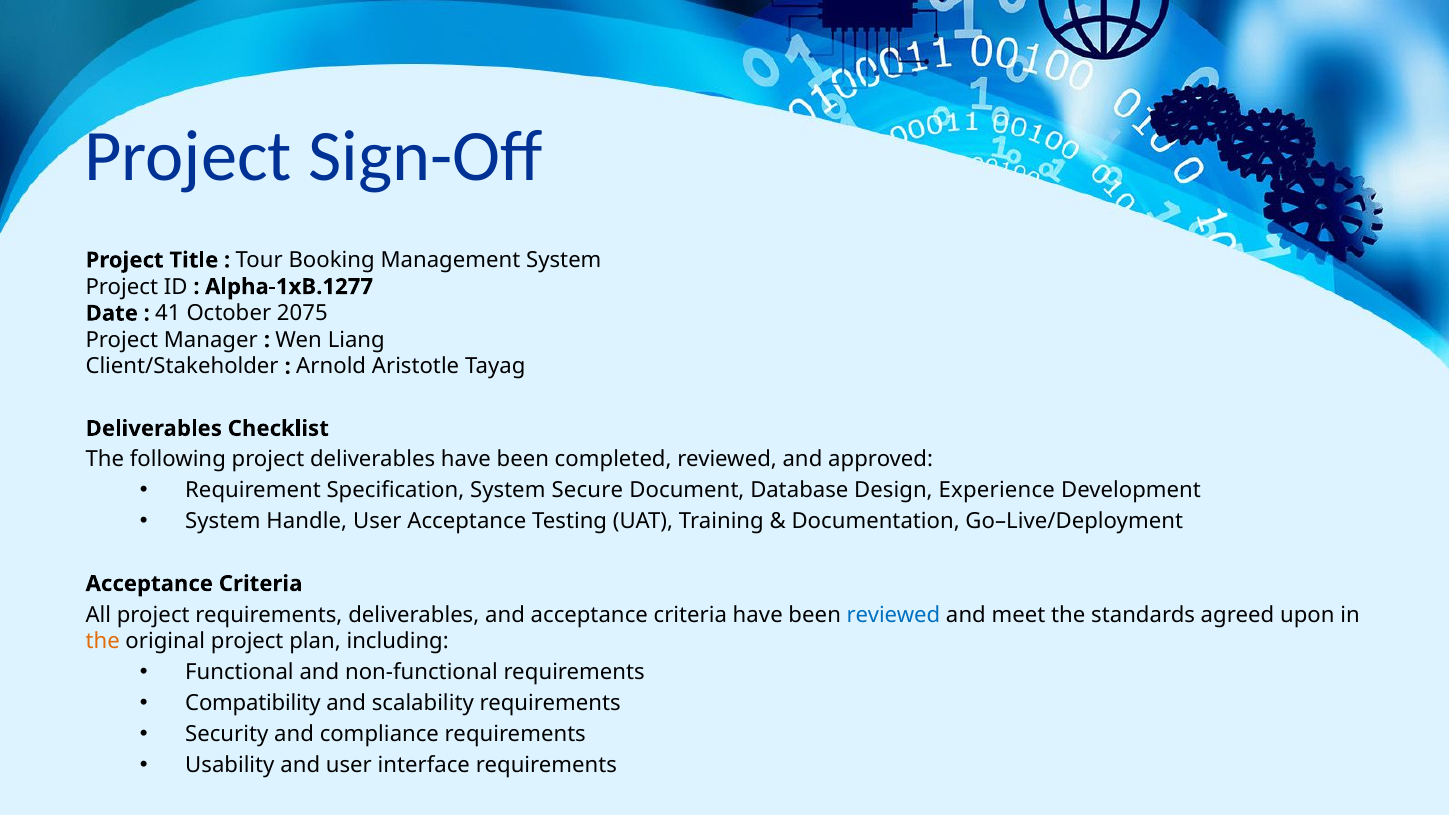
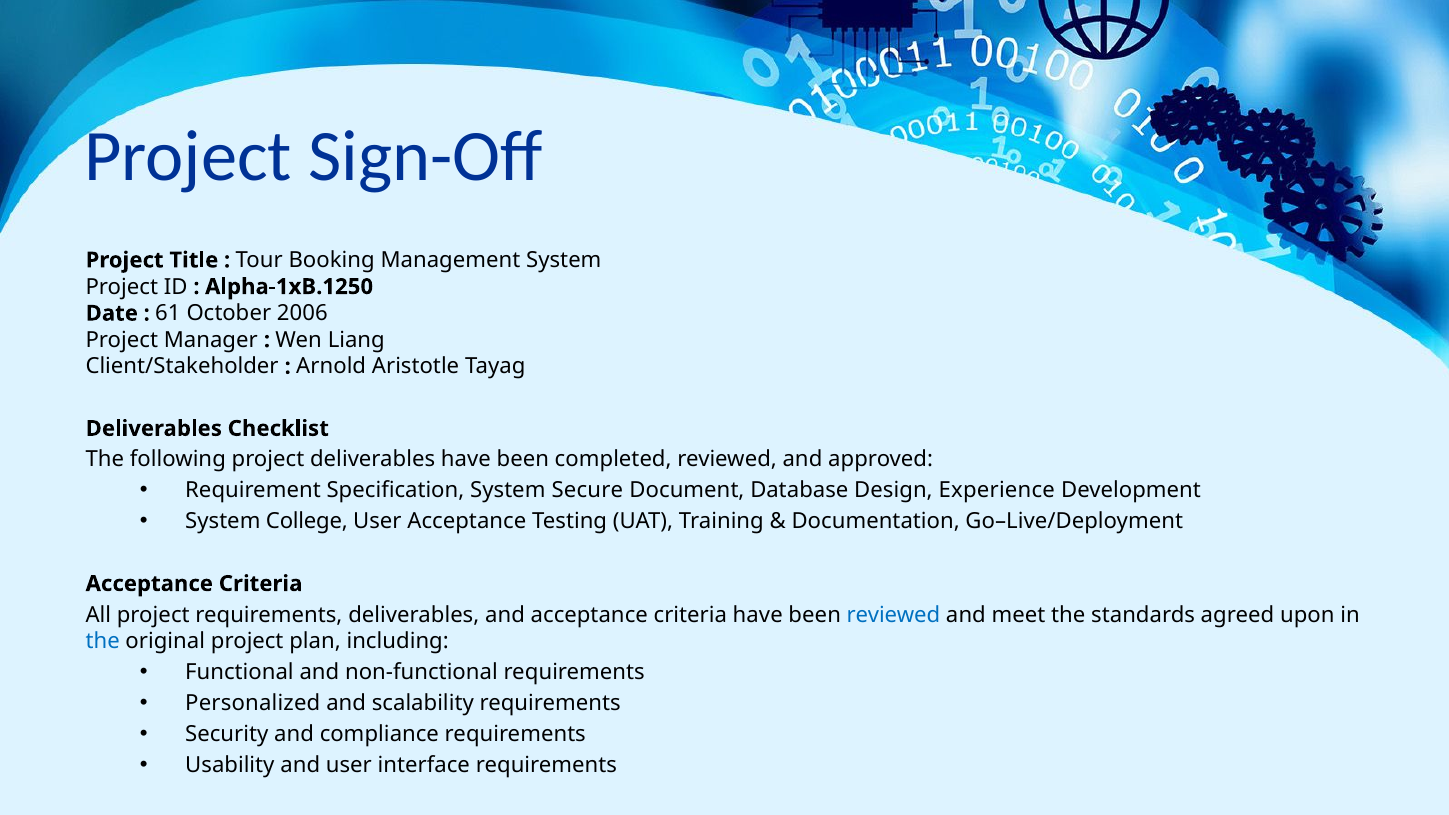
Alpha-1xB.1277: Alpha-1xB.1277 -> Alpha-1xB.1250 (289, 287)
41: 41 -> 61 (168, 313)
2075: 2075 -> 2006 (302, 313)
Handle: Handle -> College (307, 522)
the colour: orange -> blue (103, 641)
Compatibility: Compatibility -> Personalized (253, 703)
